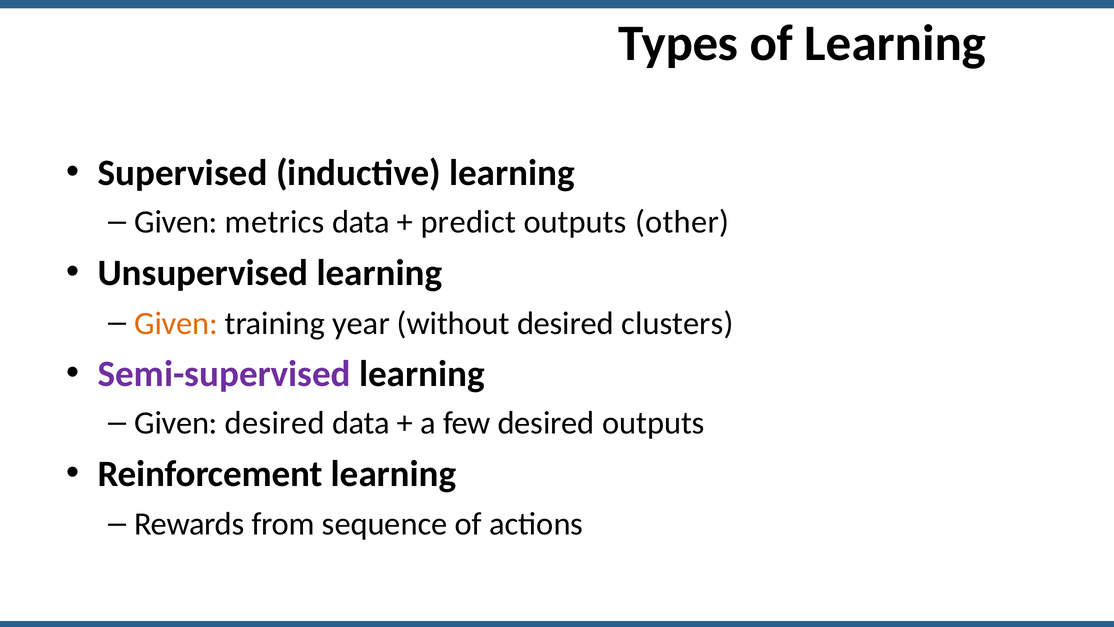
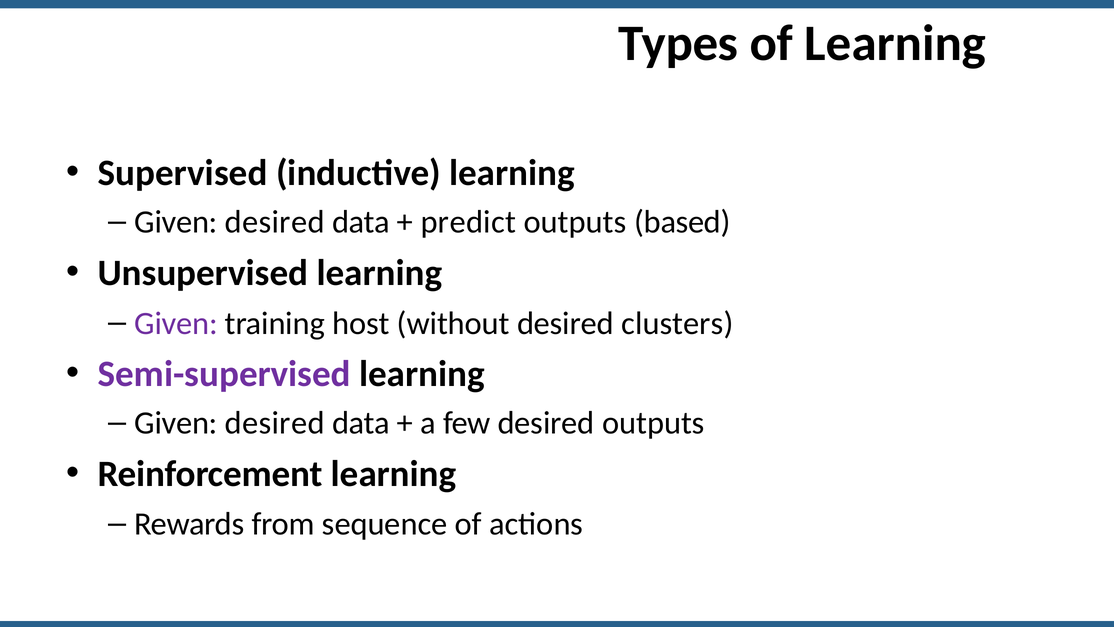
metrics: metrics -> desired (275, 222)
other: other -> based (682, 222)
Given colour: orange -> purple (176, 323)
year: year -> host (361, 323)
